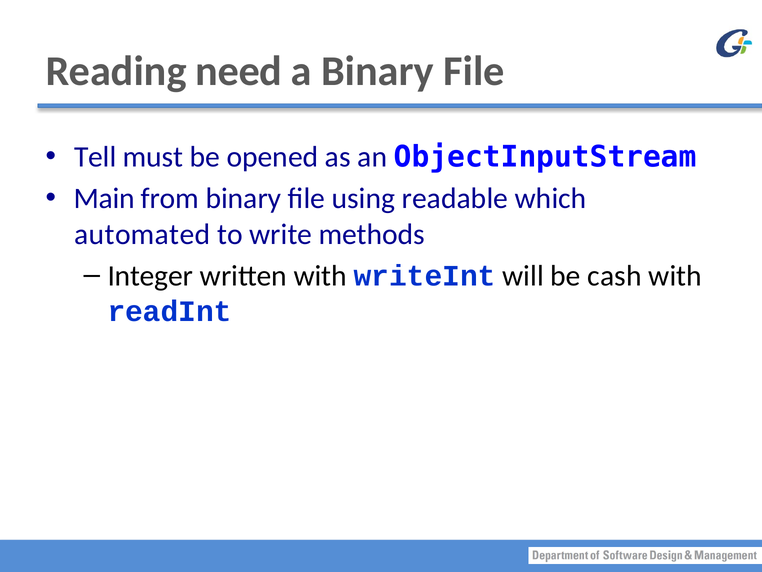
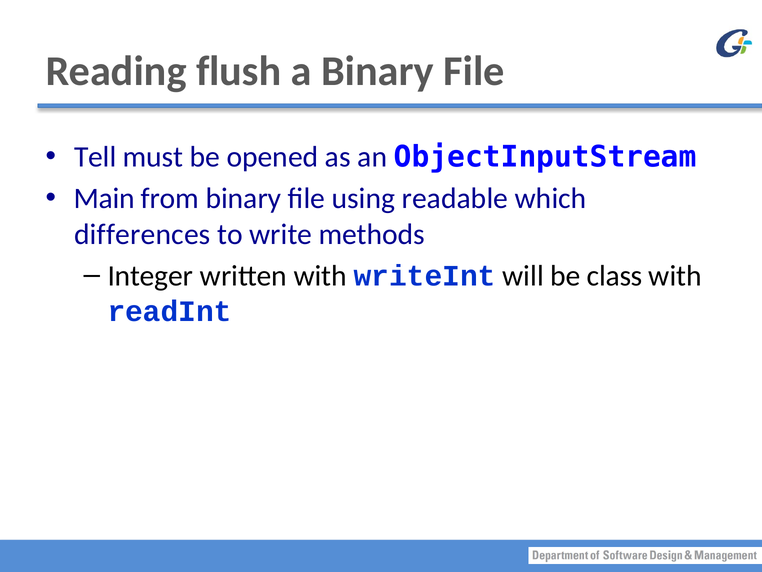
need: need -> flush (239, 71)
automated: automated -> differences (142, 234)
cash: cash -> class (615, 276)
